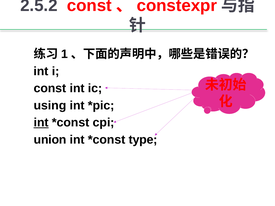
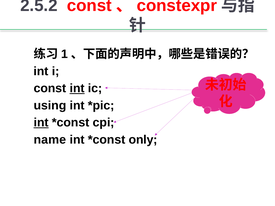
int underline: none -> present (77, 88)
union: union -> name (50, 140)
type: type -> only (143, 140)
